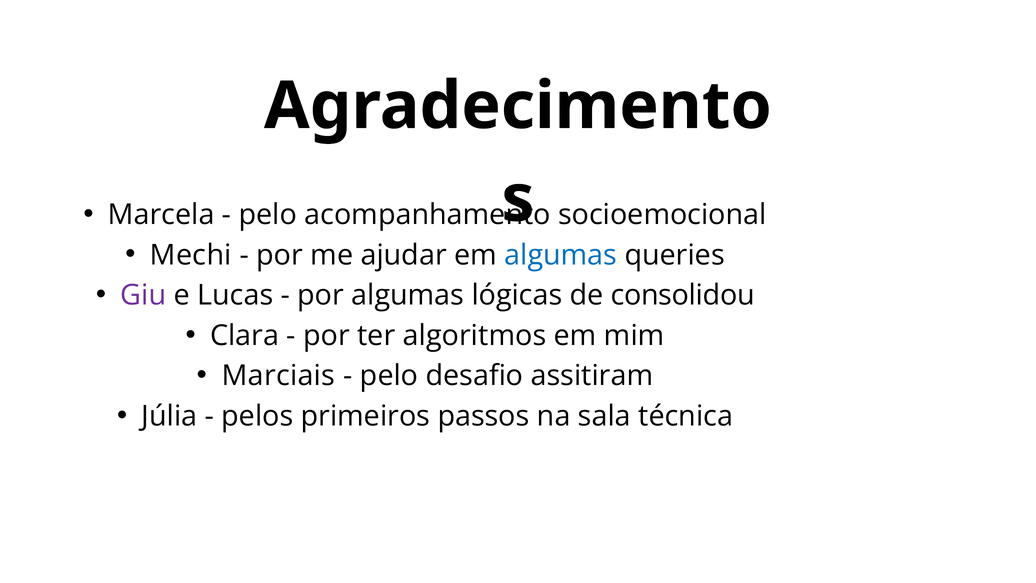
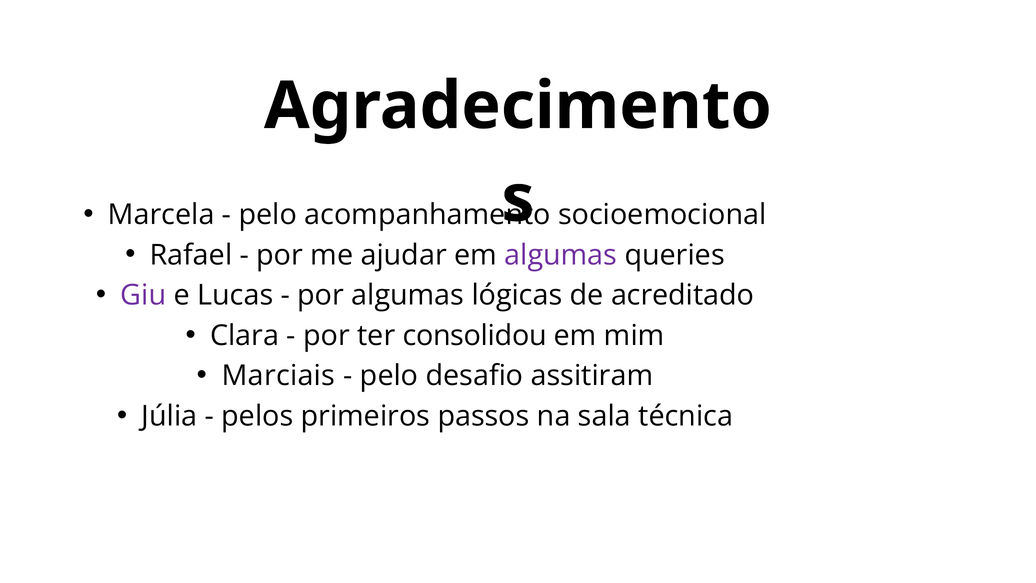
Mechi: Mechi -> Rafael (191, 255)
algumas colour: blue -> purple (561, 255)
consolidou: consolidou -> acreditado (682, 295)
algoritmos: algoritmos -> consolidou (475, 336)
